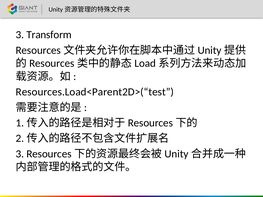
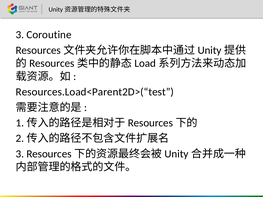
Transform: Transform -> Coroutine (49, 35)
